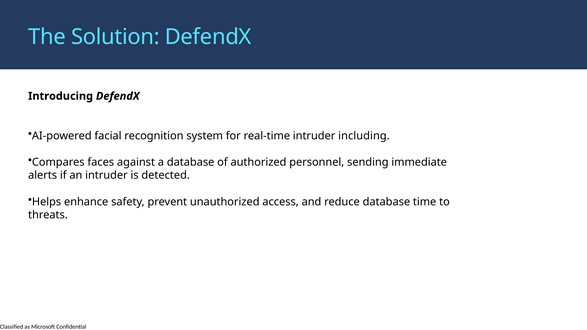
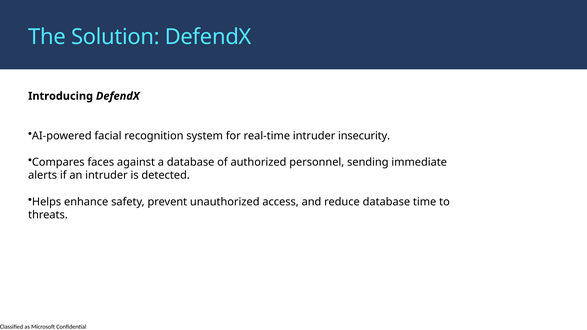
including: including -> insecurity (364, 136)
